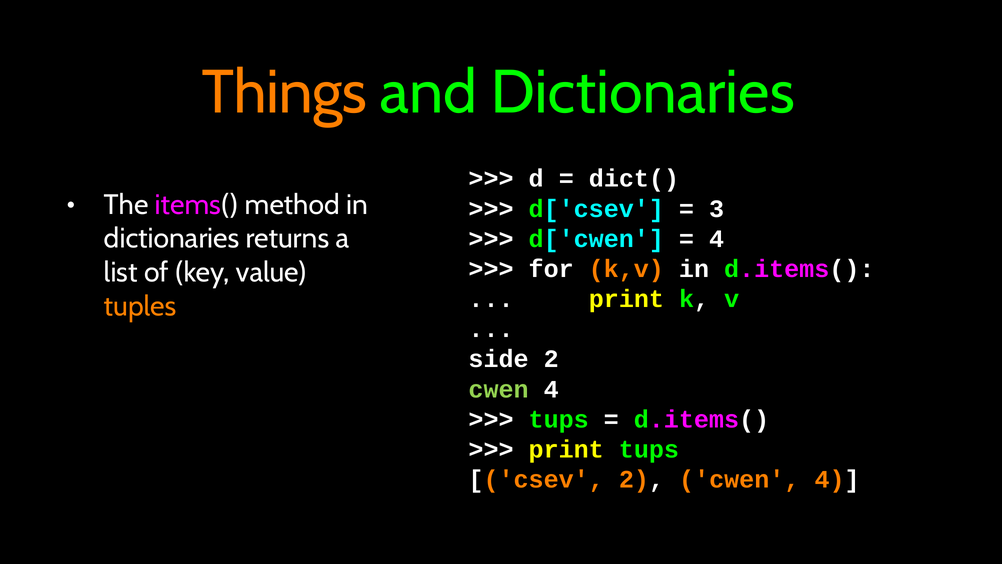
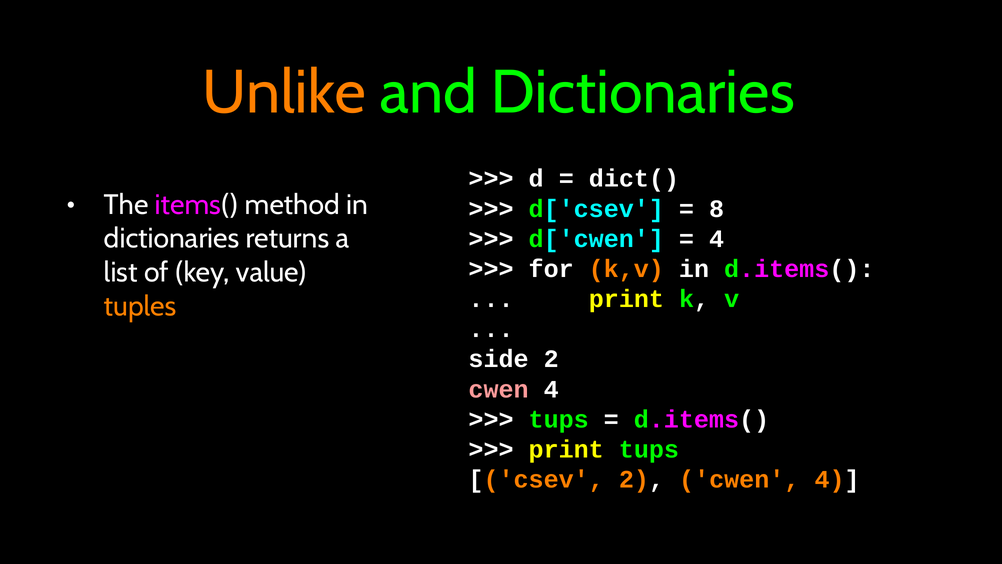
Things: Things -> Unlike (284, 92)
3: 3 -> 8 (717, 209)
cwen colour: light green -> pink (499, 389)
